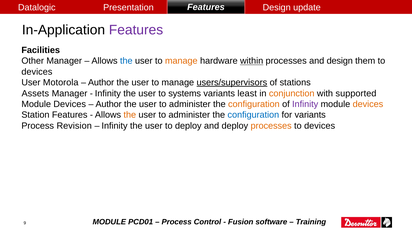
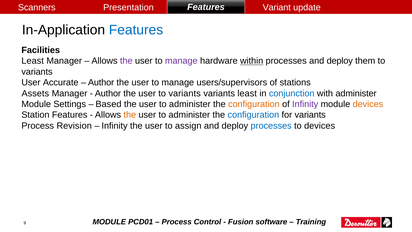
Datalogic: Datalogic -> Scanners (37, 8)
Design: Design -> Variant (277, 8)
Features colour: purple -> blue (136, 30)
Other: Other -> Least (33, 61)
the colour: blue -> purple (126, 61)
manage colour: orange -> purple (181, 61)
processes and design: design -> deploy (340, 61)
devices: devices -> variants (37, 72)
Motorola: Motorola -> Accurate (61, 82)
users/supervisors underline: present -> none (232, 82)
Infinity: Infinity -> Author (108, 93)
user to systems: systems -> variants (185, 93)
conjunction colour: orange -> blue (292, 93)
with supported: supported -> administer (356, 93)
Devices: Devices -> Settings (70, 104)
Author: Author -> Based (109, 104)
to deploy: deploy -> assign (188, 126)
processes colour: orange -> blue (271, 126)
